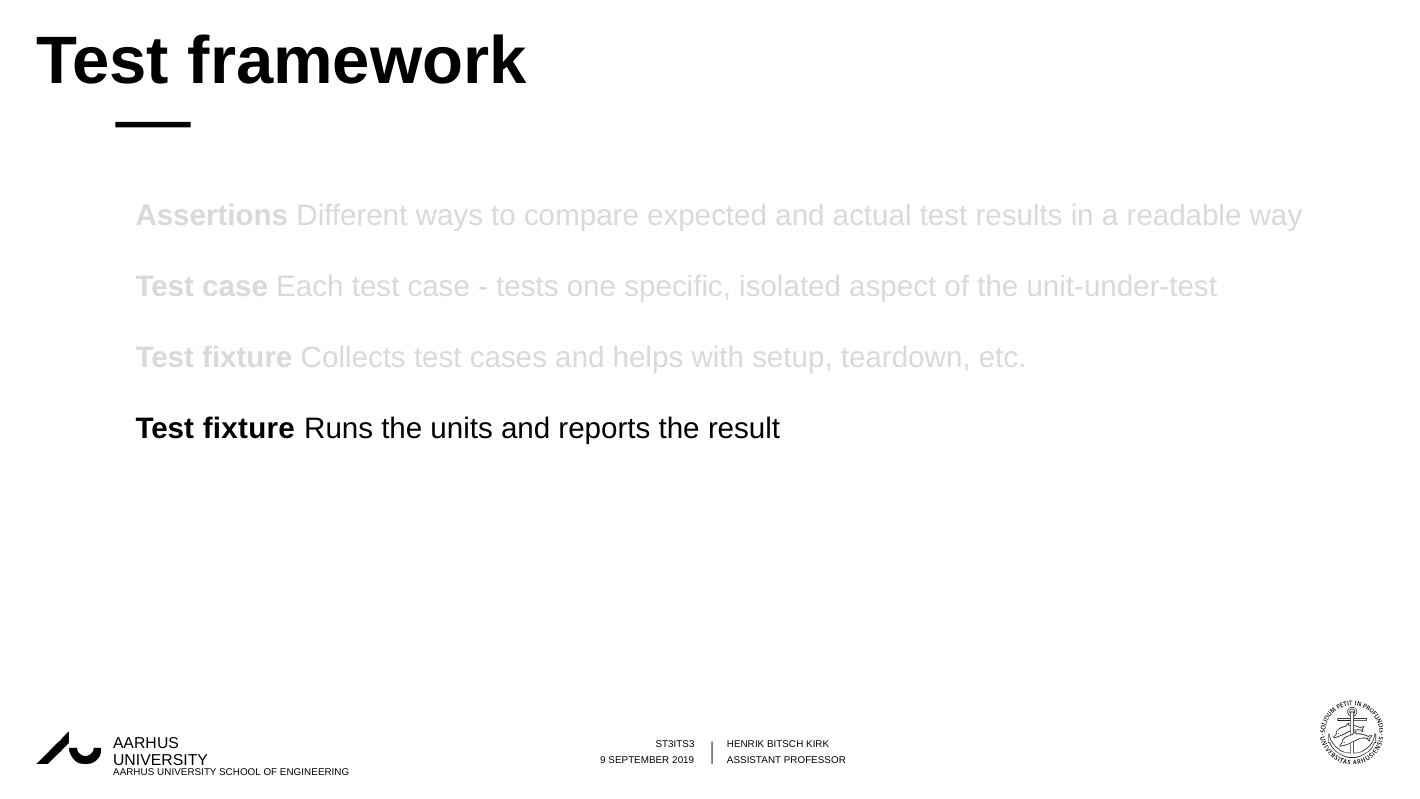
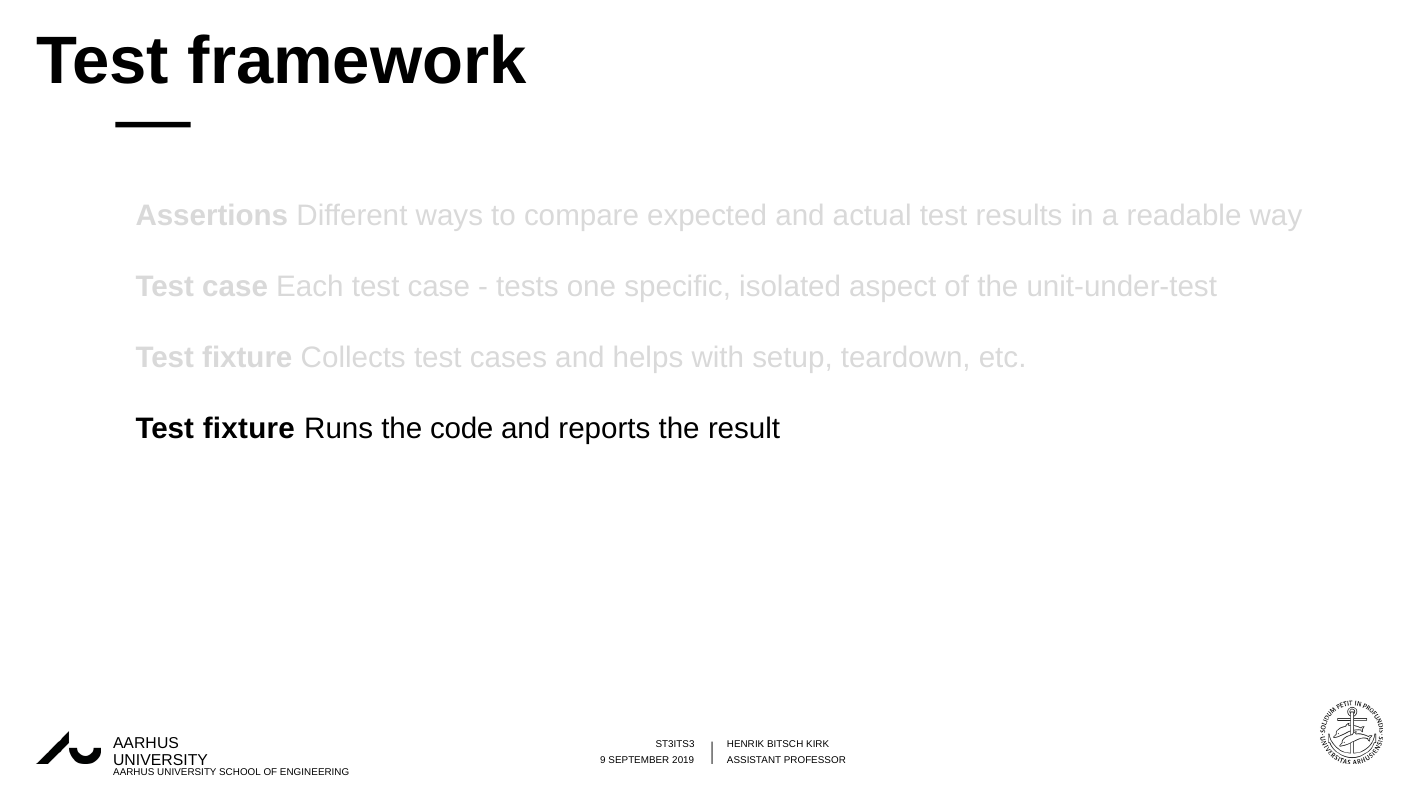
units: units -> code (462, 428)
